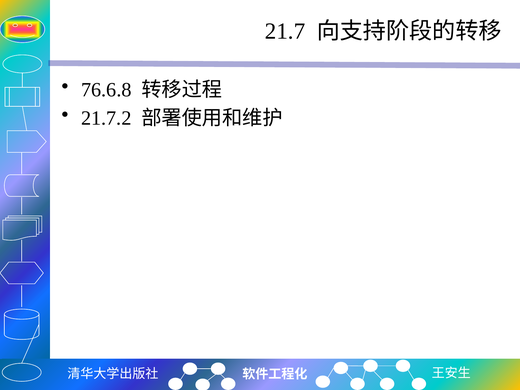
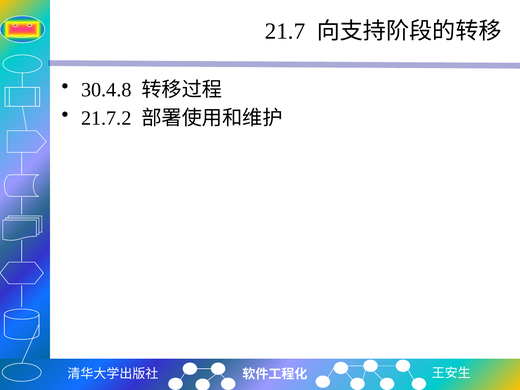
76.6.8: 76.6.8 -> 30.4.8 (106, 90)
